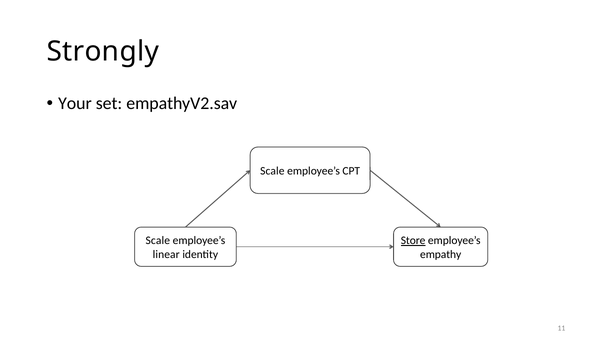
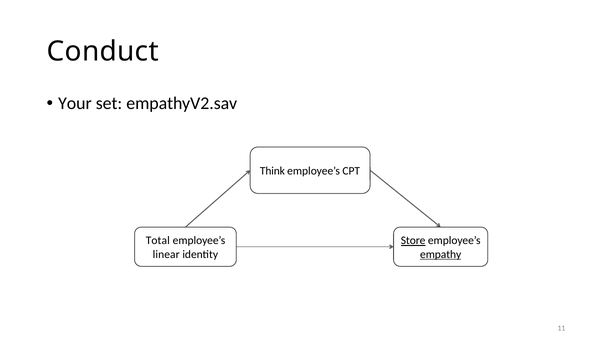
Strongly: Strongly -> Conduct (103, 51)
Scale: Scale -> Think (272, 171)
Scale: Scale -> Total (158, 241)
empathy underline: none -> present (441, 255)
